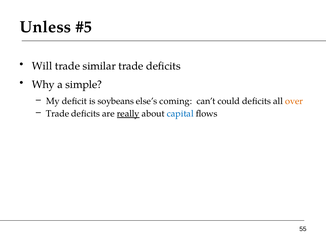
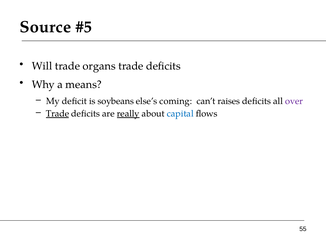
Unless: Unless -> Source (45, 27)
similar: similar -> organs (99, 66)
simple: simple -> means (84, 84)
could: could -> raises (229, 101)
over colour: orange -> purple (294, 101)
Trade underline: none -> present (58, 113)
